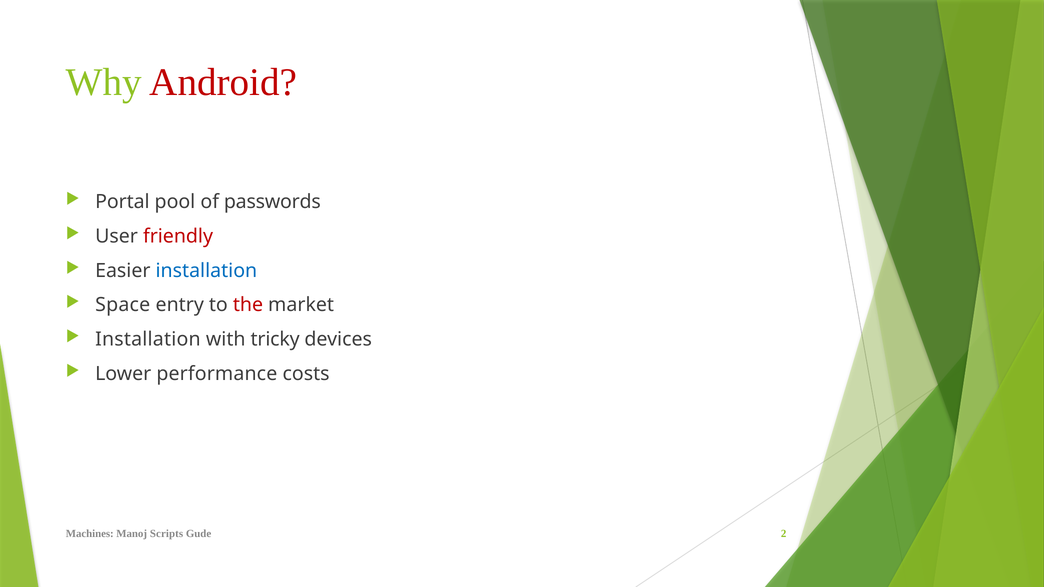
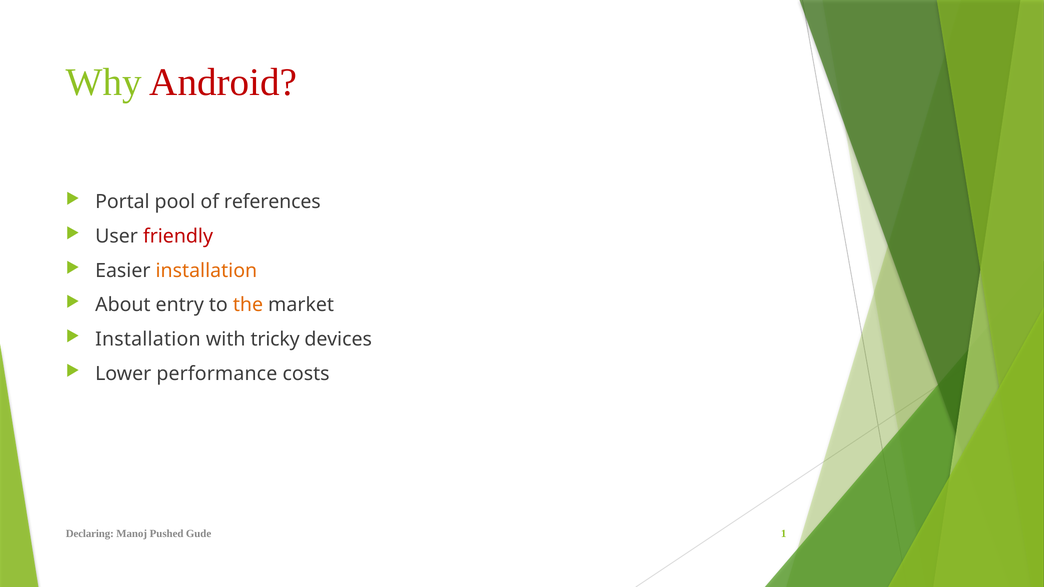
passwords: passwords -> references (272, 202)
installation colour: blue -> orange (206, 271)
Space: Space -> About (123, 305)
the colour: red -> orange (248, 305)
Machines: Machines -> Declaring (90, 534)
Scripts: Scripts -> Pushed (167, 534)
2: 2 -> 1 (784, 534)
